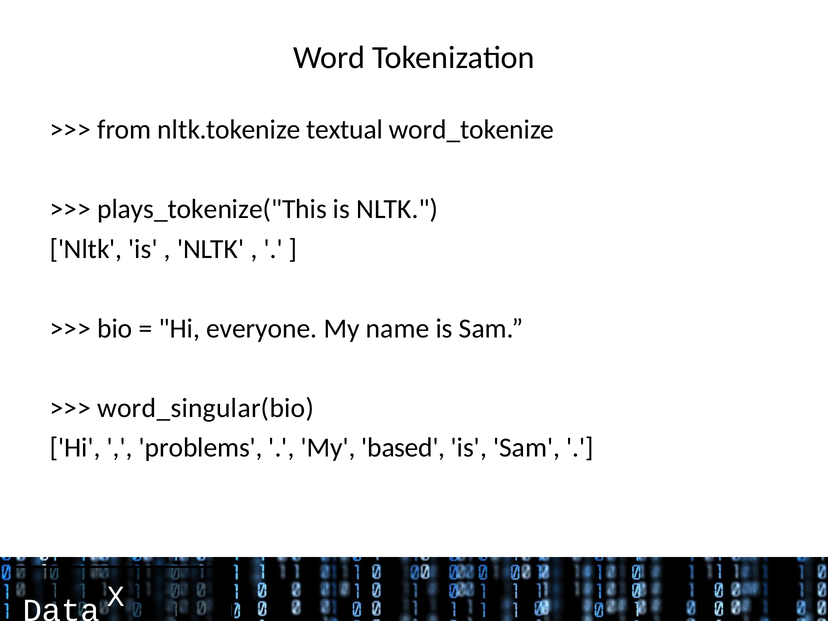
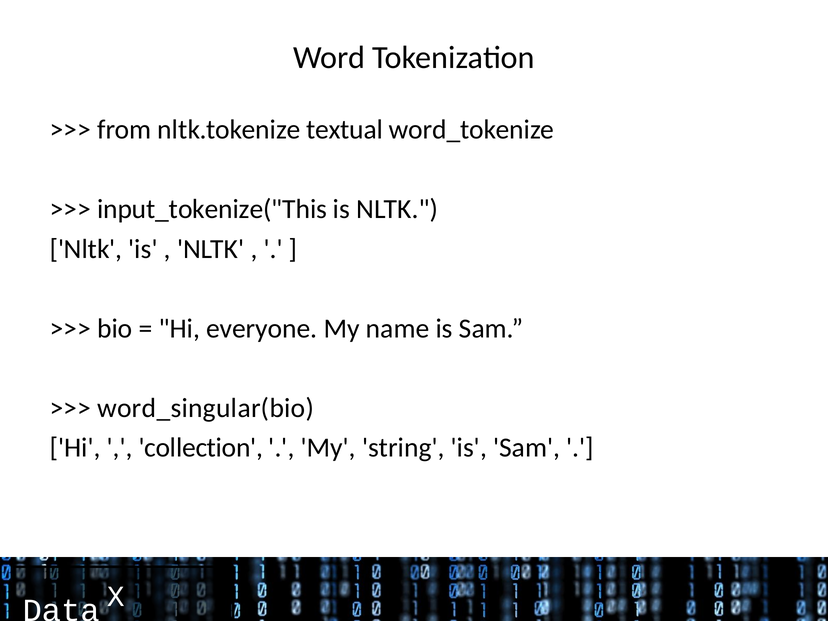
plays_tokenize("This: plays_tokenize("This -> input_tokenize("This (212, 209)
problems: problems -> collection (201, 448)
based: based -> string (403, 448)
